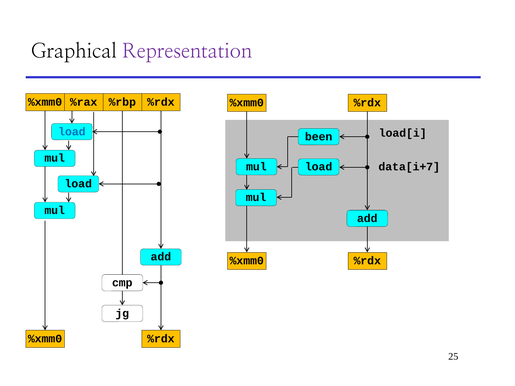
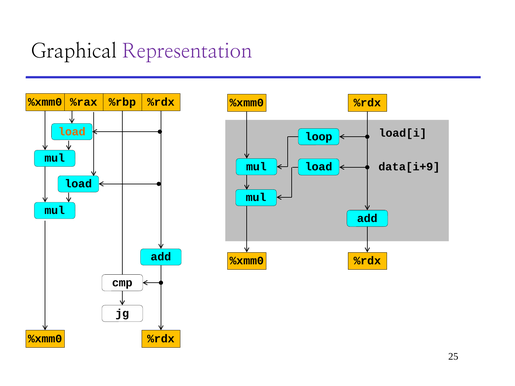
load colour: blue -> orange (72, 132)
been: been -> loop (319, 137)
data[i+7: data[i+7 -> data[i+9 (409, 167)
